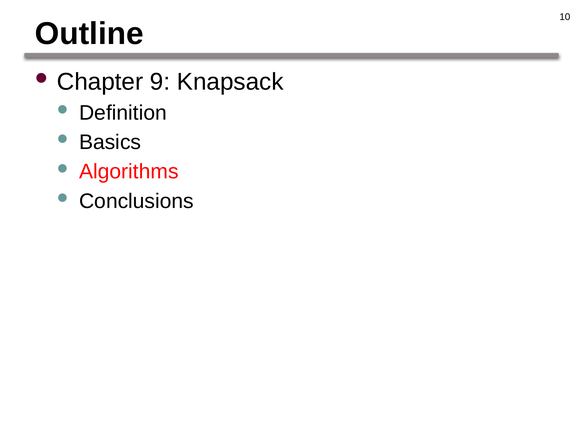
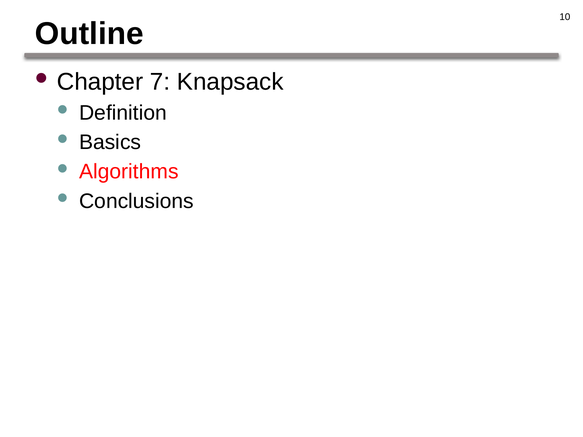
9: 9 -> 7 (160, 82)
